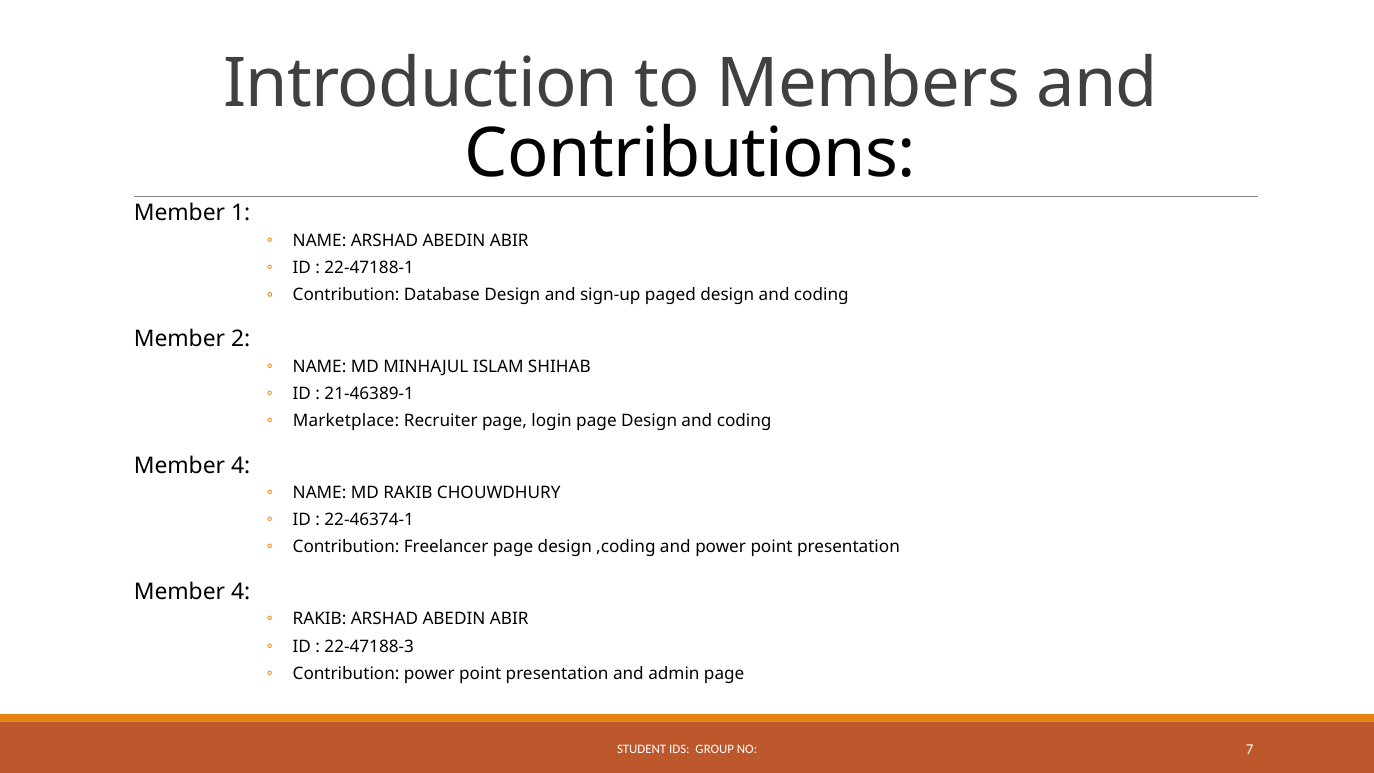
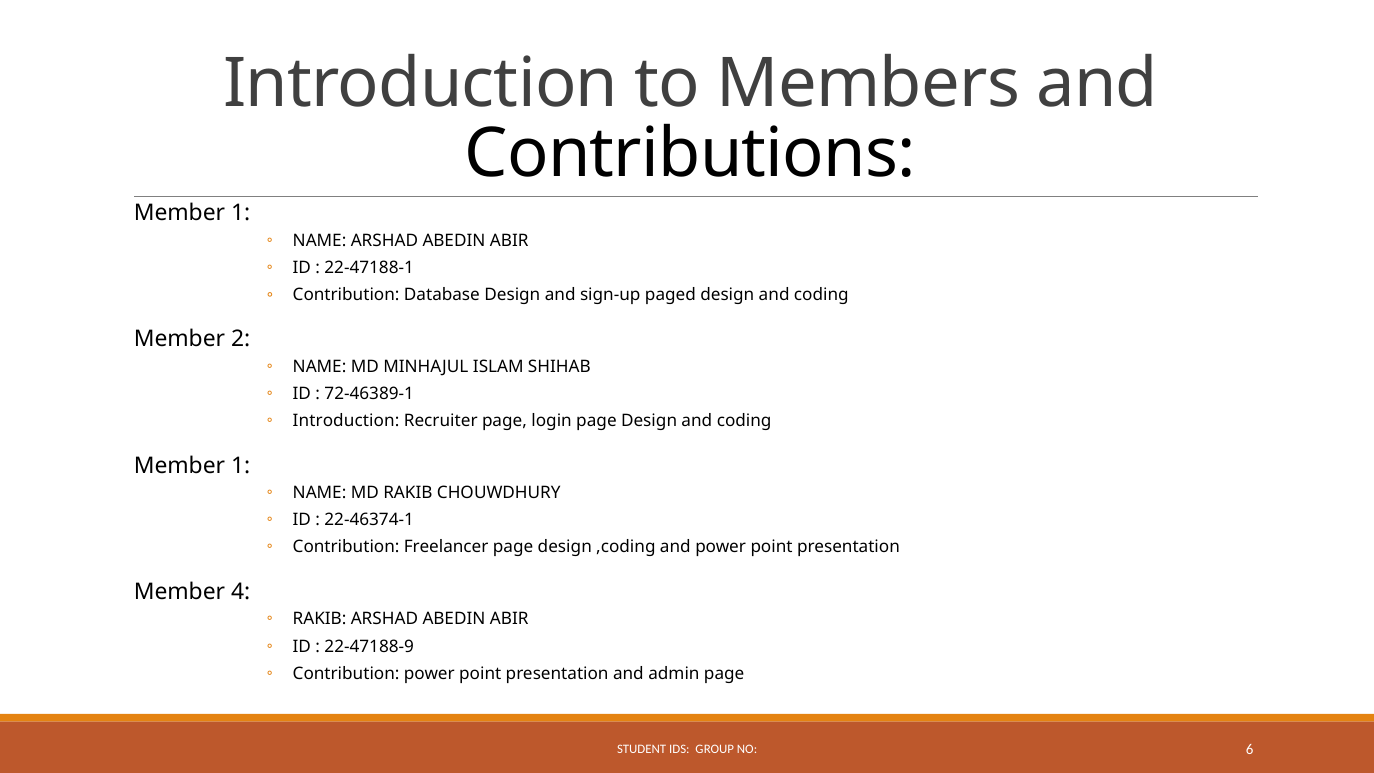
21-46389-1: 21-46389-1 -> 72-46389-1 (369, 394)
Marketplace: Marketplace -> Introduction (346, 421)
4: 4 -> 1 (241, 466)
22-47188-3: 22-47188-3 -> 22-47188-9 (369, 646)
7: 7 -> 6 (1250, 749)
